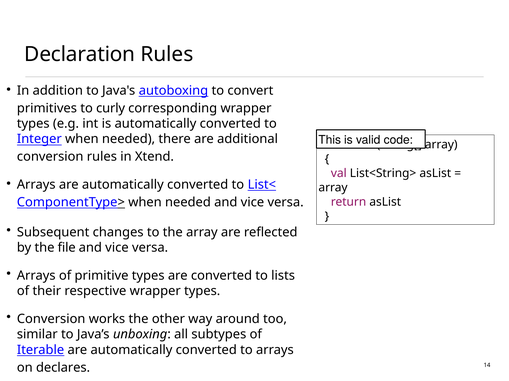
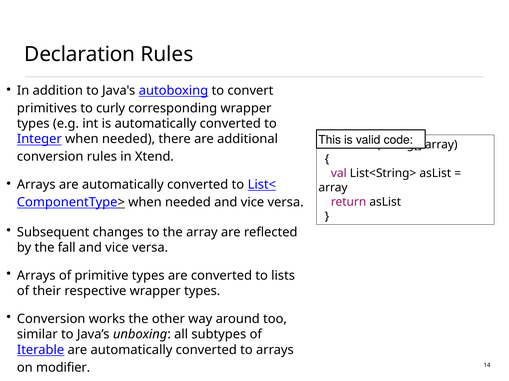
file: file -> fall (67, 248)
declares: declares -> modifier (63, 368)
